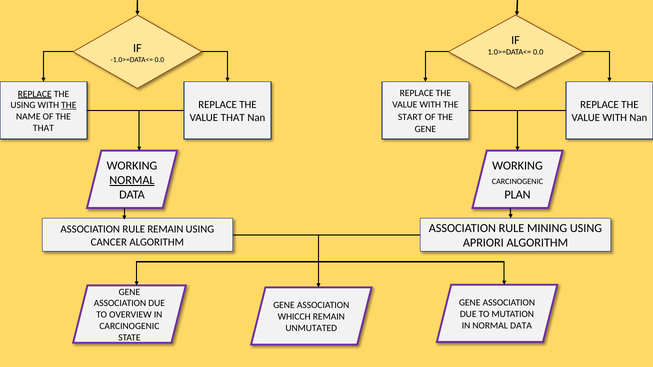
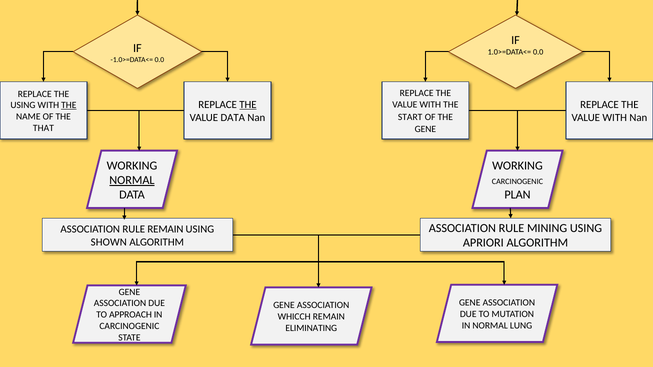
REPLACE underline: present -> none (35, 94)
THE underline: none -> present (248, 105)
VALUE THAT: THAT -> DATA (233, 118)
CANCER: CANCER -> SHOWN (109, 242)
OVERVIEW: OVERVIEW -> APPROACH (130, 315)
IN NORMAL DATA: DATA -> LUNG (521, 326)
UNMUTATED: UNMUTATED -> ELIMINATING (311, 328)
